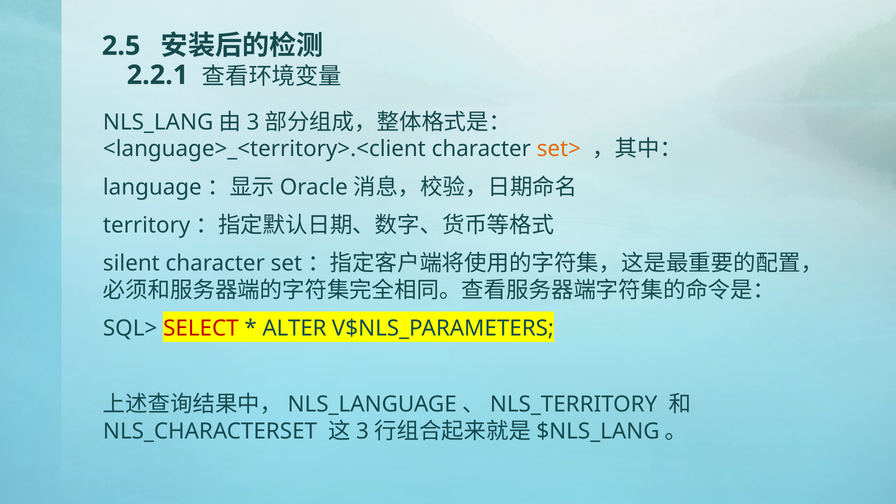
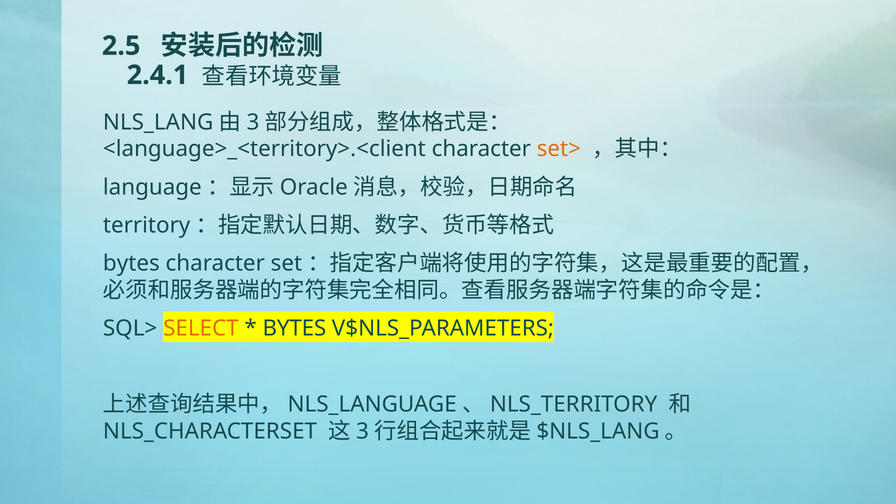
2.2.1: 2.2.1 -> 2.4.1 (157, 75)
silent: silent -> bytes (131, 263)
SELECT colour: red -> orange (201, 328)
ALTER: ALTER -> BYTES (294, 328)
